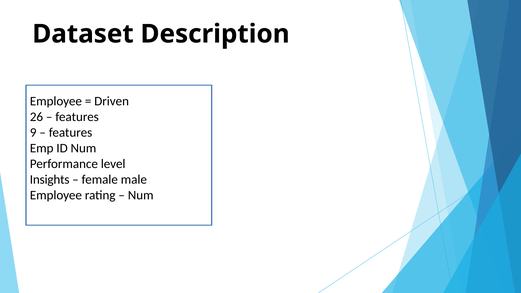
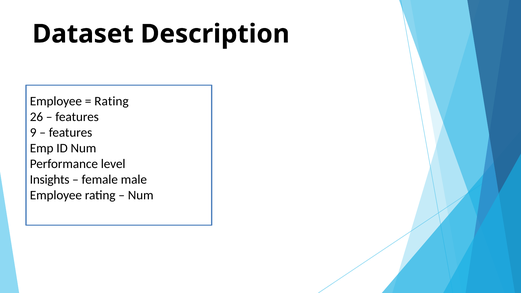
Driven: Driven -> Rating (112, 101)
